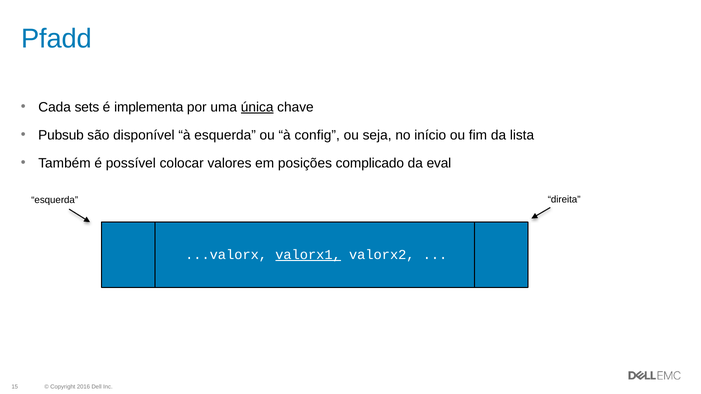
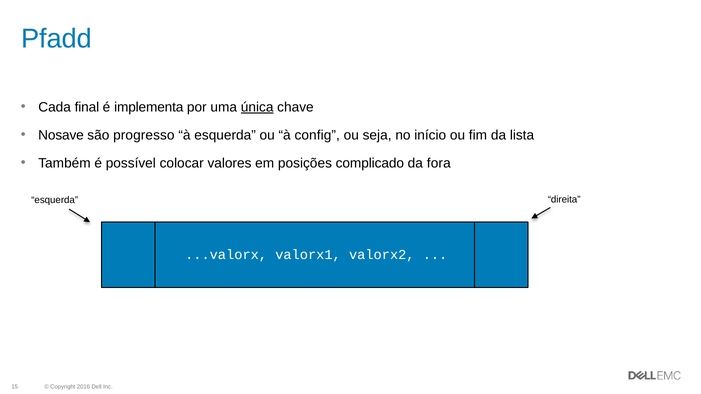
sets: sets -> final (87, 107)
Pubsub: Pubsub -> Nosave (61, 135)
disponível: disponível -> progresso (144, 135)
eval: eval -> fora (439, 163)
valorx1 underline: present -> none (308, 255)
